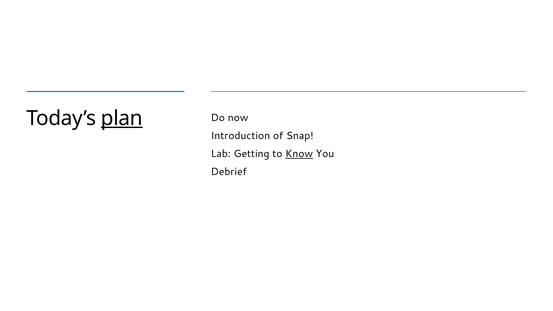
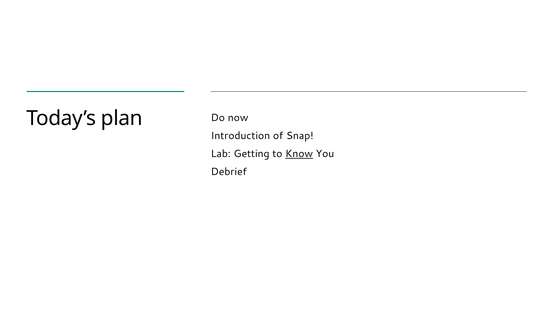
plan underline: present -> none (122, 118)
